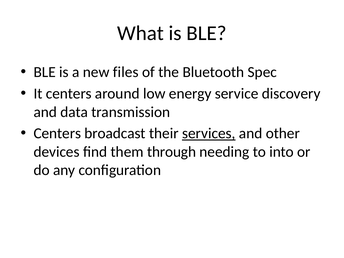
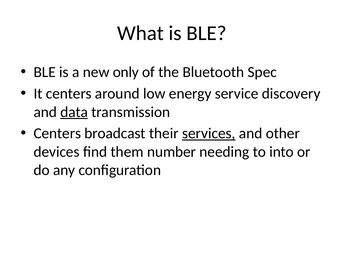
files: files -> only (126, 72)
data underline: none -> present (74, 112)
through: through -> number (172, 152)
